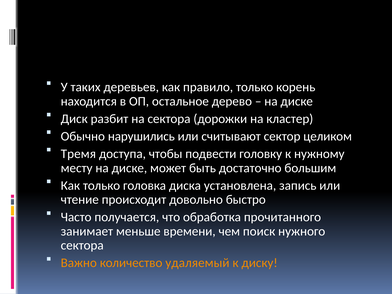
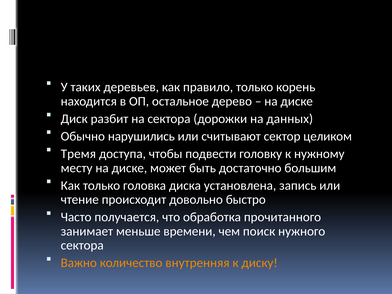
кластер: кластер -> данных (290, 119)
удаляемый: удаляемый -> внутренняя (197, 263)
